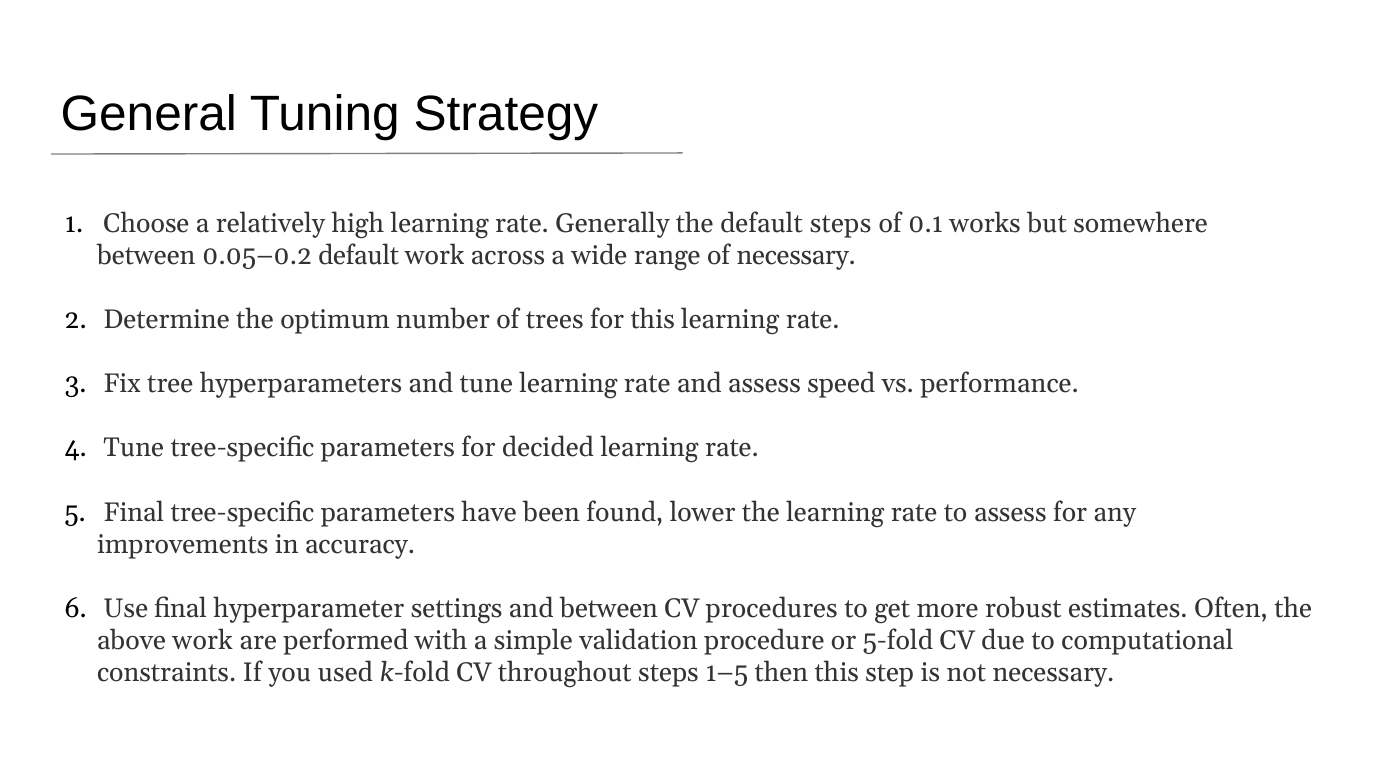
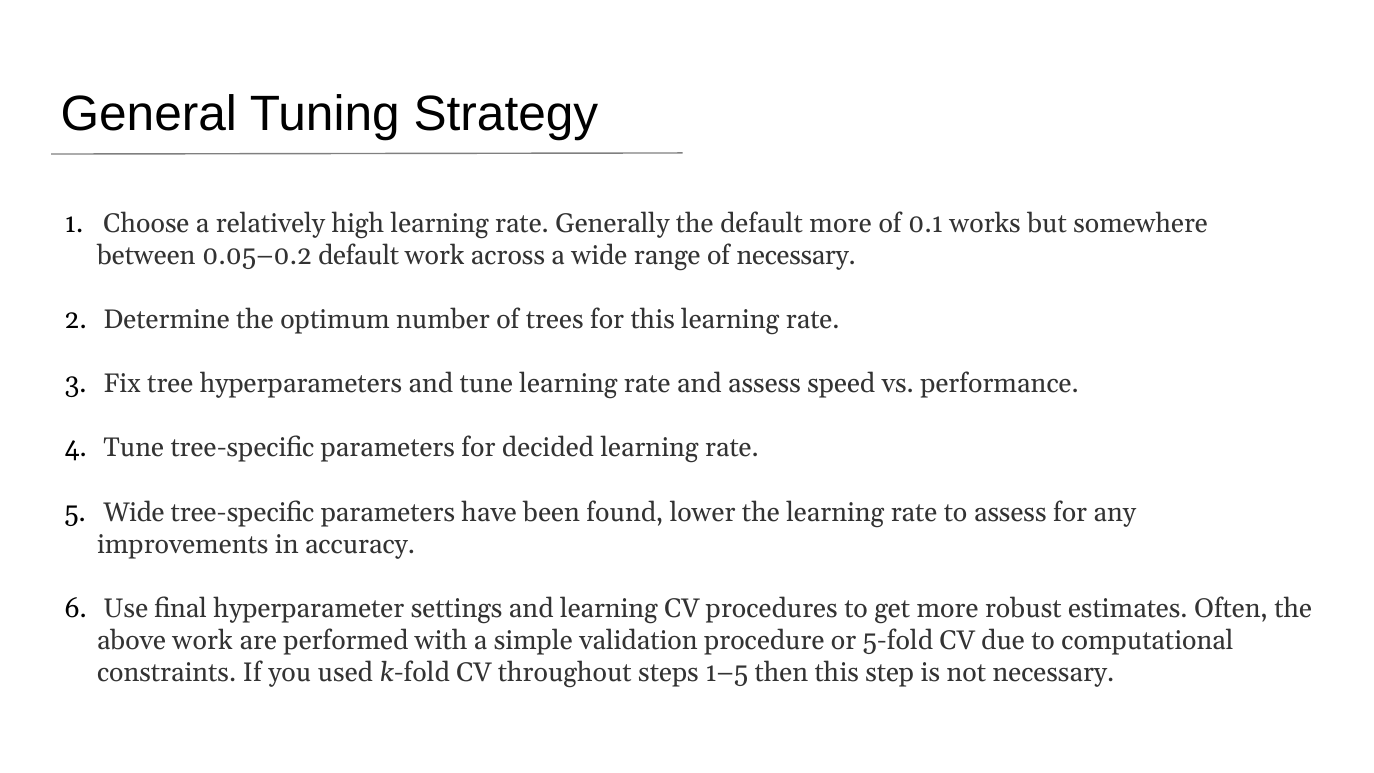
default steps: steps -> more (841, 224)
Final: Final -> Wide (134, 512)
and between: between -> learning (609, 608)
